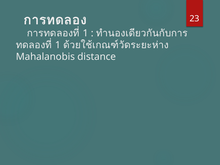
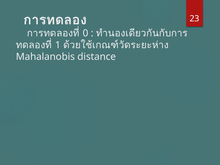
1: 1 -> 0 (86, 33)
